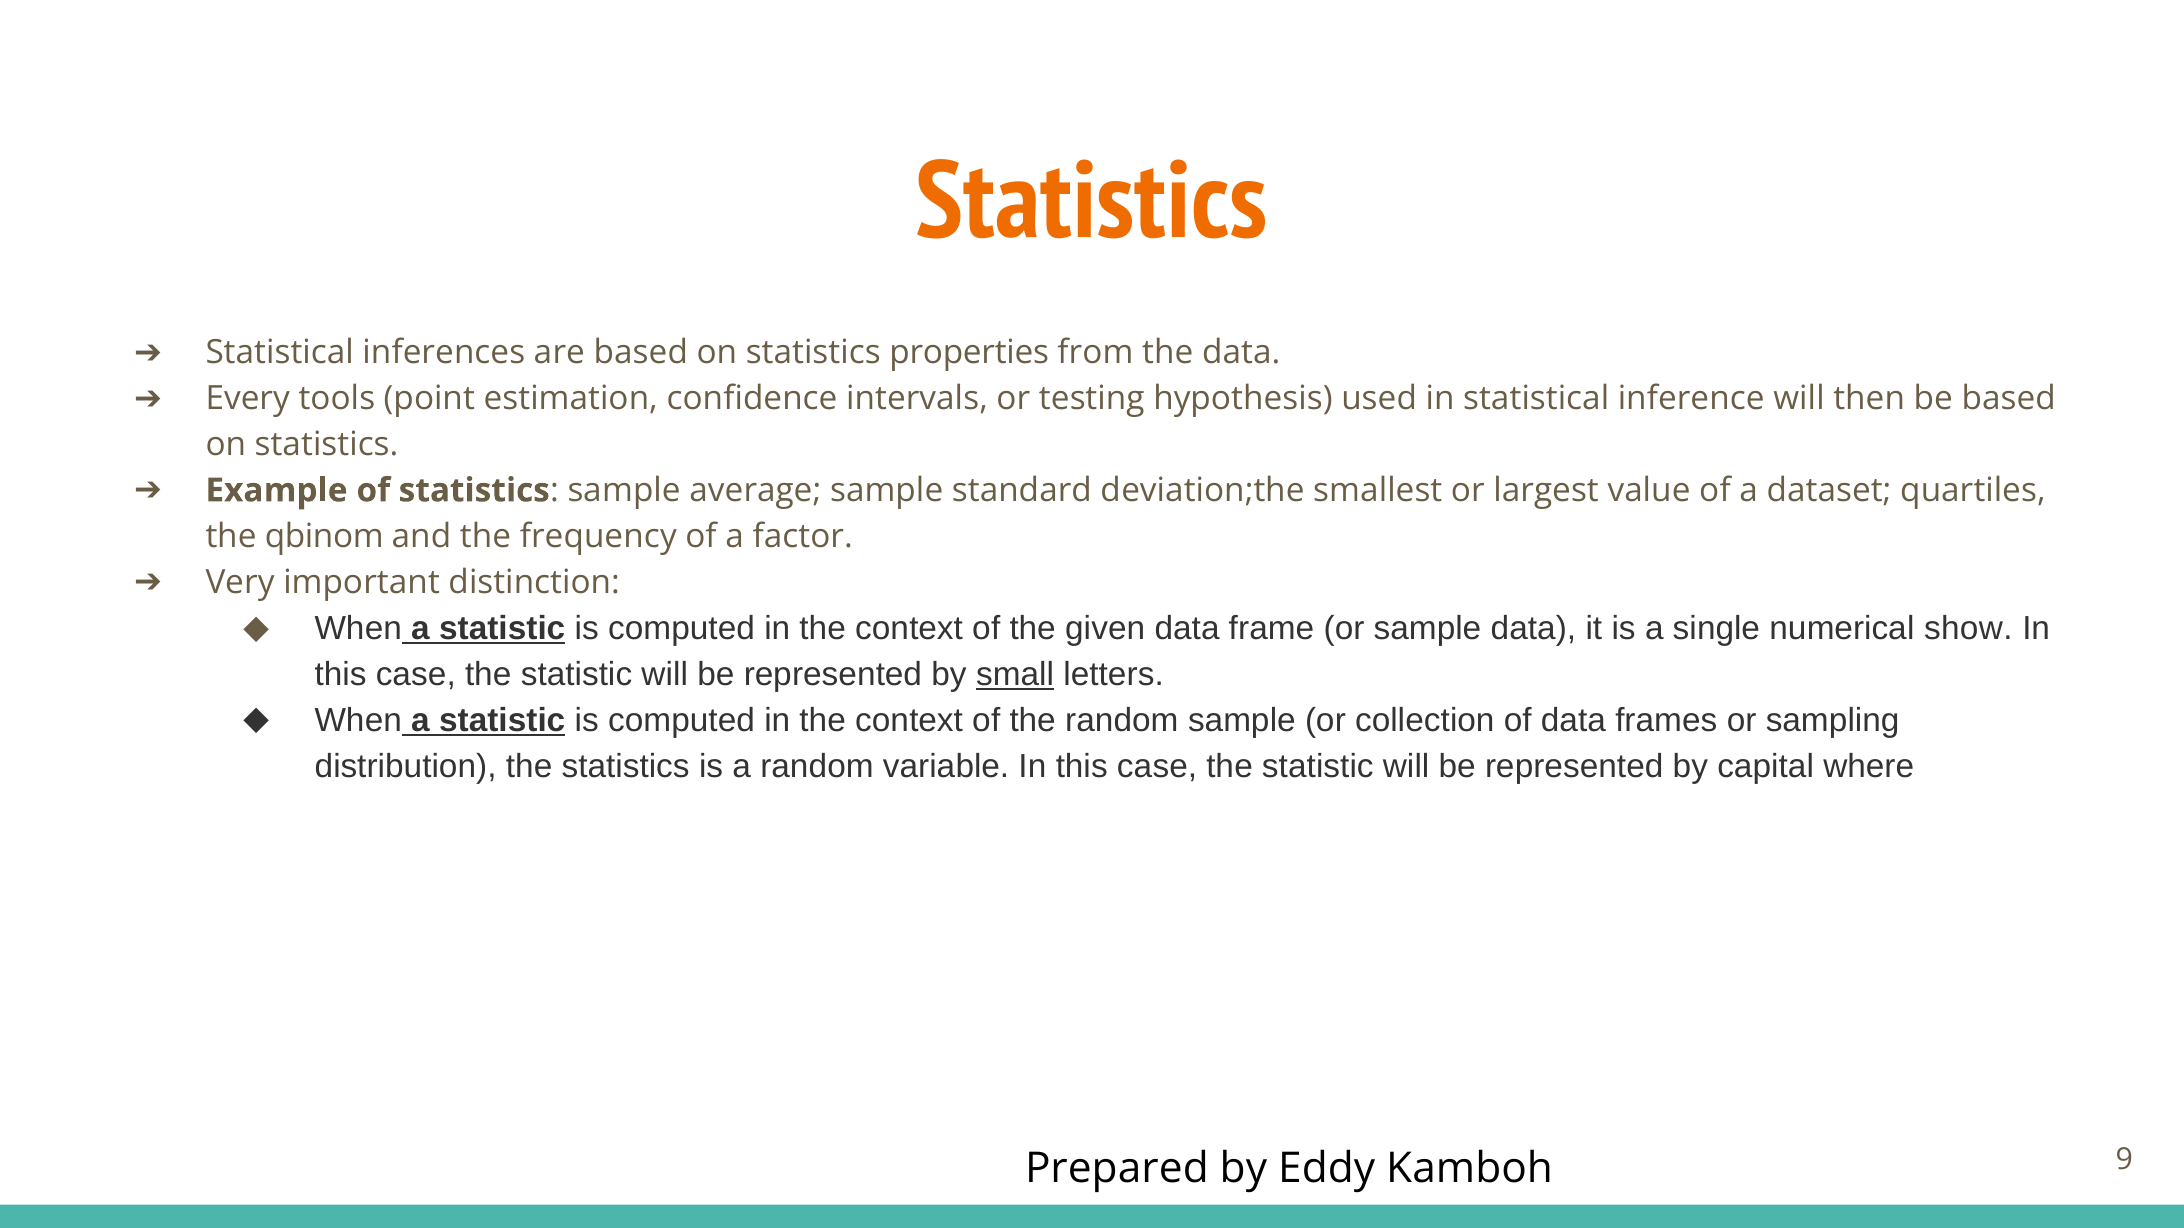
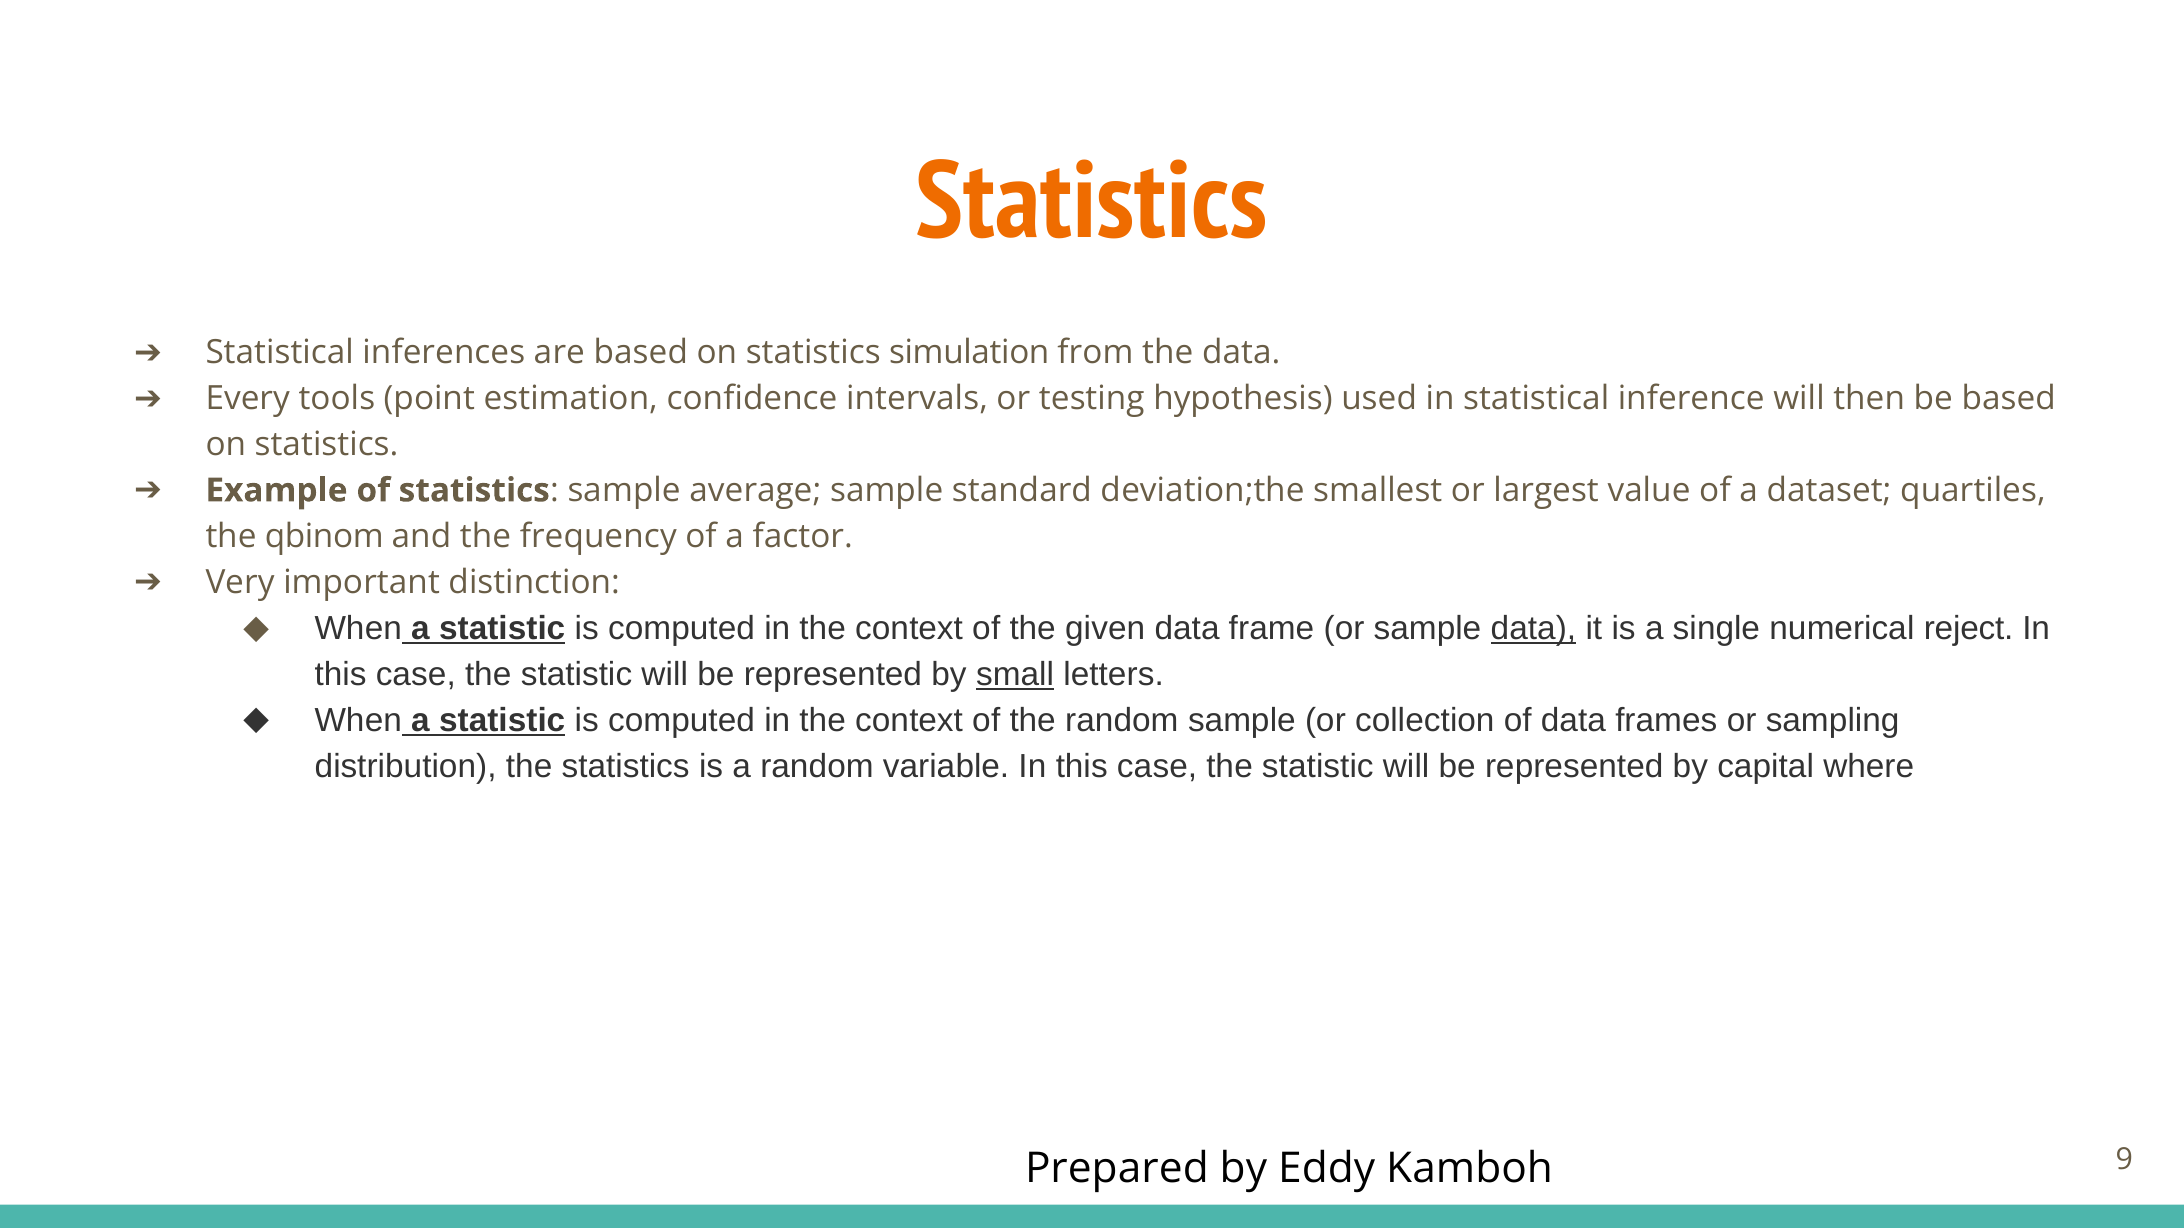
properties: properties -> simulation (969, 353)
data underline: none -> present (1533, 629)
show: show -> reject (1969, 629)
